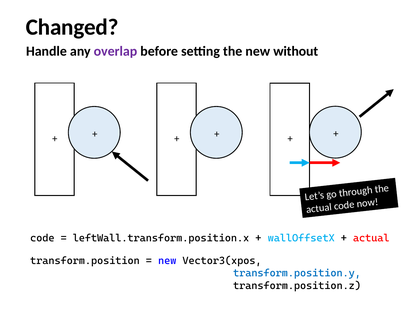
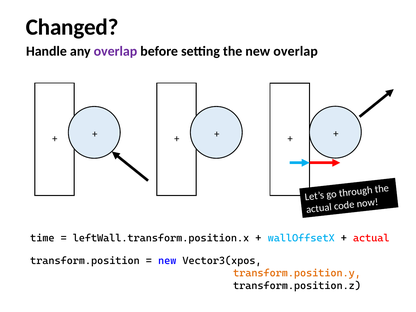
new without: without -> overlap (296, 51)
code: code -> time (42, 238)
transform.position.y colour: blue -> orange (297, 273)
